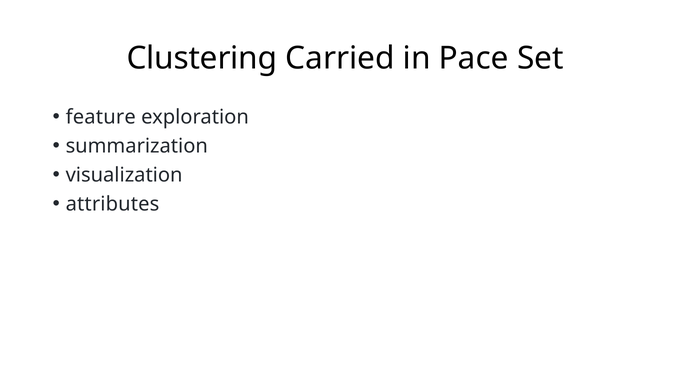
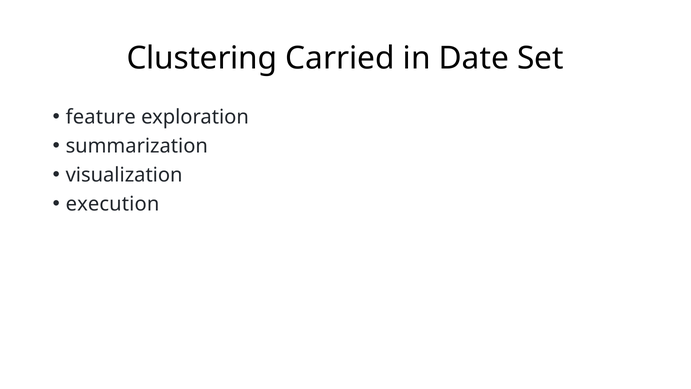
Pace: Pace -> Date (474, 58)
attributes: attributes -> execution (112, 204)
